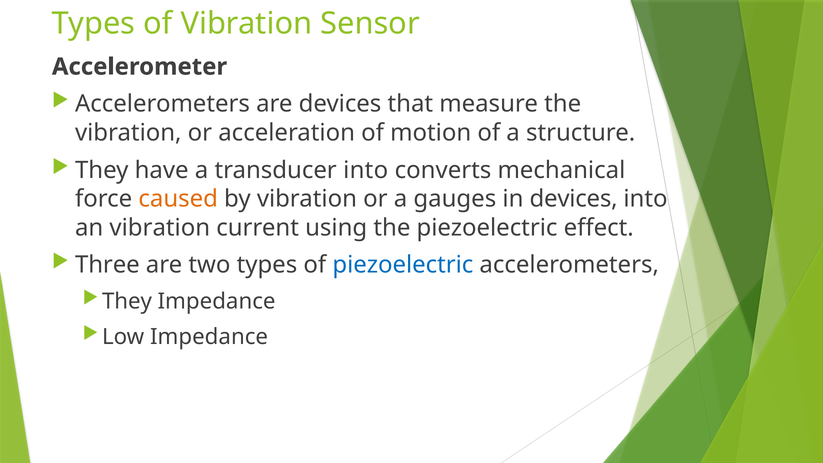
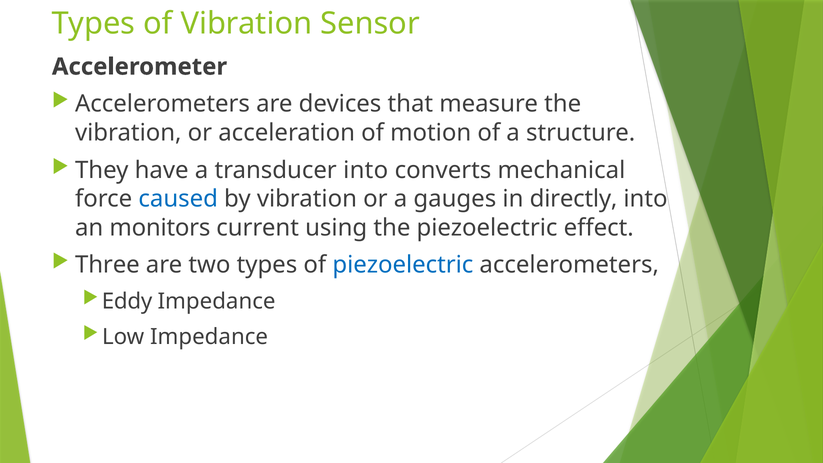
caused colour: orange -> blue (178, 199)
in devices: devices -> directly (574, 199)
an vibration: vibration -> monitors (160, 228)
They: They -> Eddy (127, 301)
